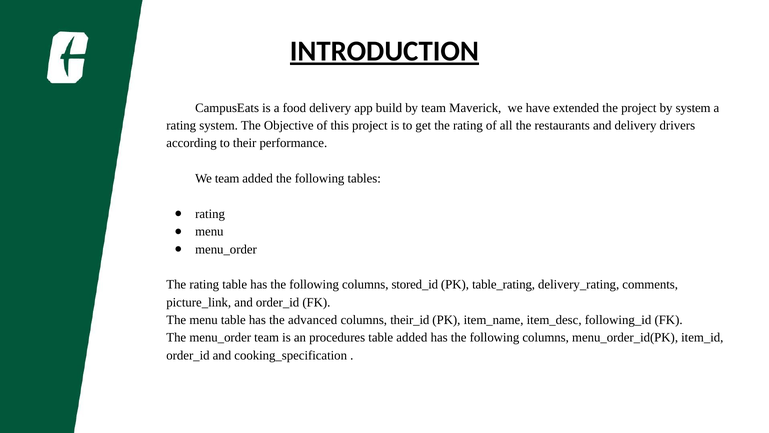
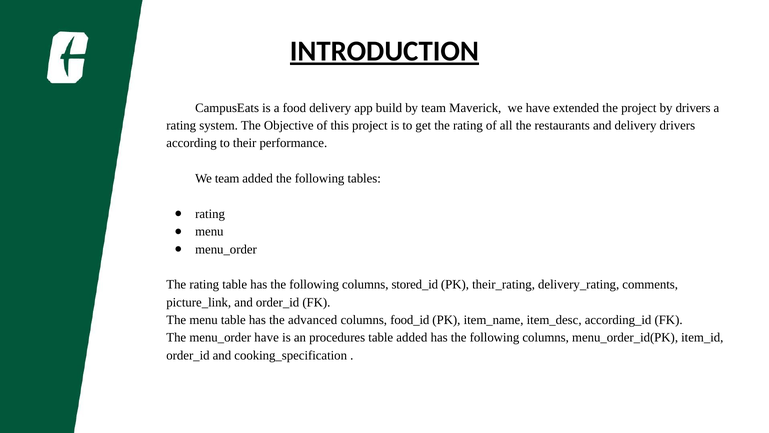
by system: system -> drivers (693, 108)
table_rating: table_rating -> their_rating (504, 284)
their_id: their_id -> food_id (410, 320)
following_id: following_id -> according_id (618, 320)
menu_order team: team -> have (267, 337)
